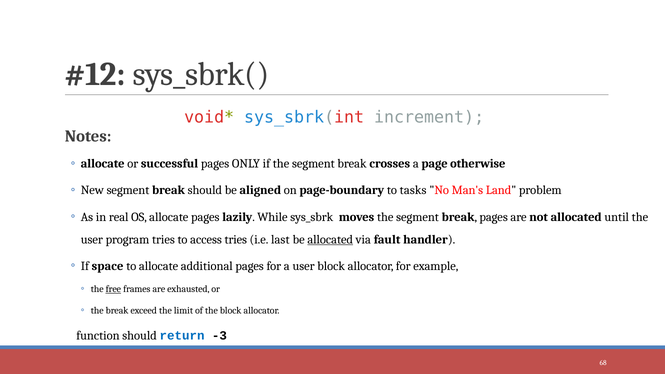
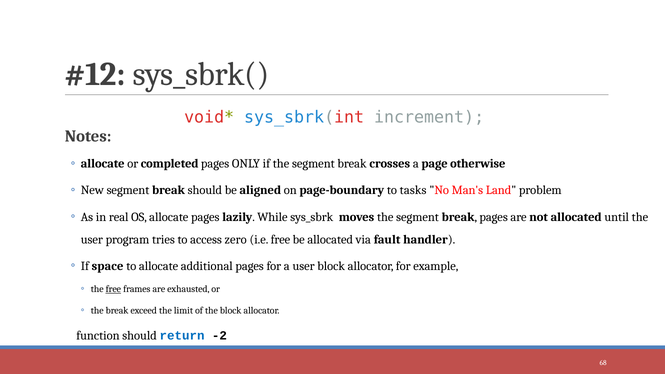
successful: successful -> completed (170, 164)
access tries: tries -> zero (236, 239)
i.e last: last -> free (280, 239)
allocated underline: present -> none (330, 239)
-3: -3 -> -2 (219, 336)
